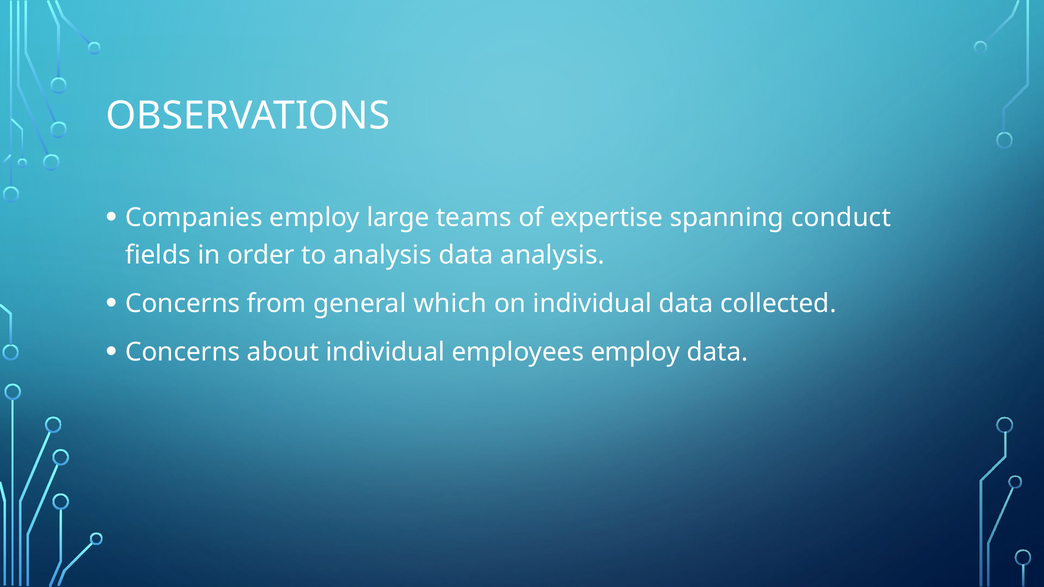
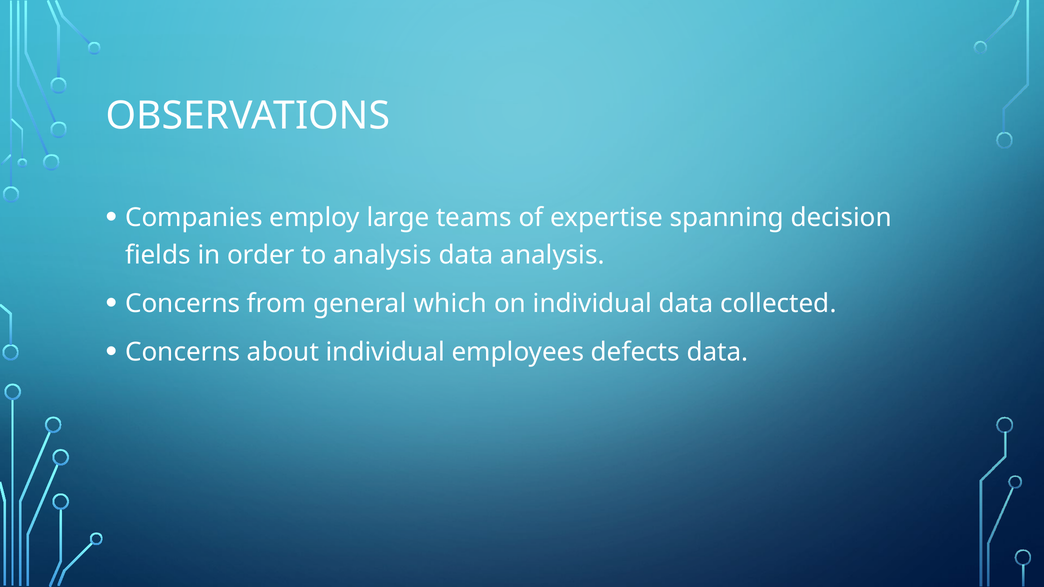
conduct: conduct -> decision (841, 218)
employees employ: employ -> defects (635, 352)
